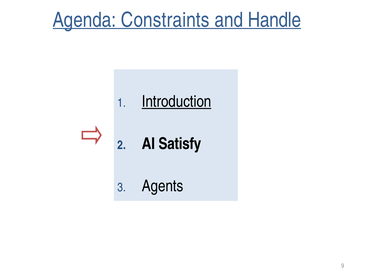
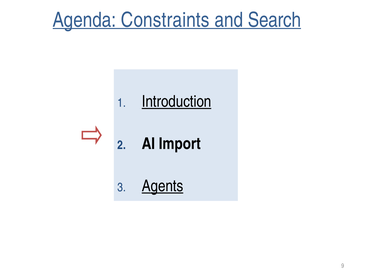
Handle: Handle -> Search (274, 20)
Satisfy: Satisfy -> Import (180, 144)
Agents underline: none -> present (163, 186)
